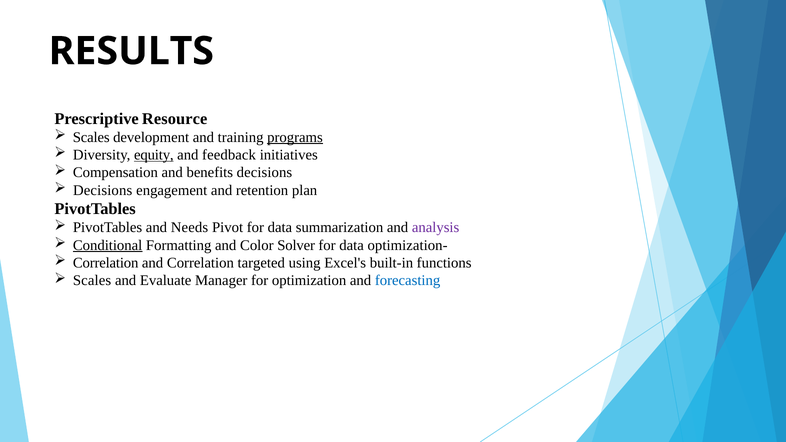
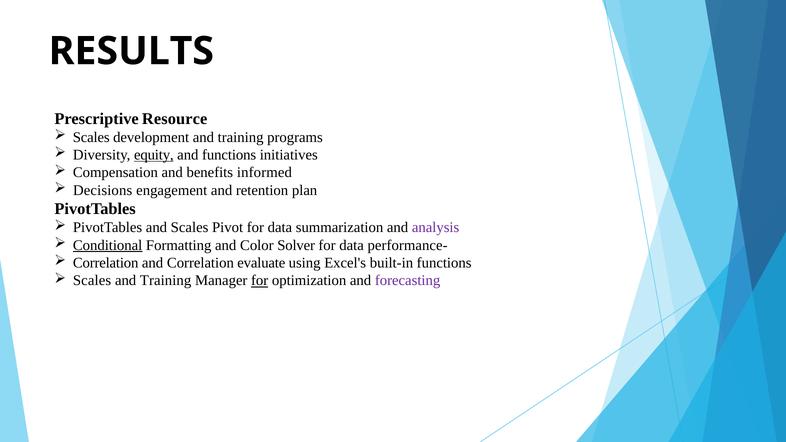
programs underline: present -> none (295, 137)
and feedback: feedback -> functions (229, 155)
benefits decisions: decisions -> informed (264, 173)
and Needs: Needs -> Scales (190, 228)
optimization-: optimization- -> performance- (408, 245)
targeted: targeted -> evaluate (261, 263)
Evaluate: Evaluate -> Training (166, 281)
for underline: none -> present (260, 281)
forecasting colour: blue -> purple (408, 281)
